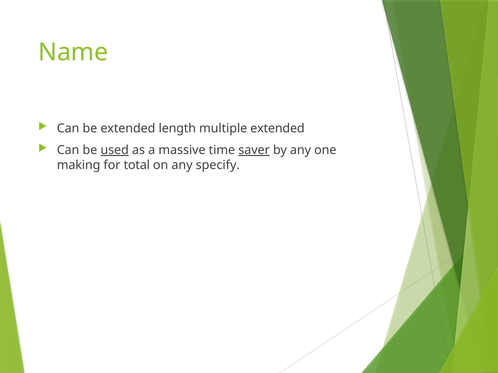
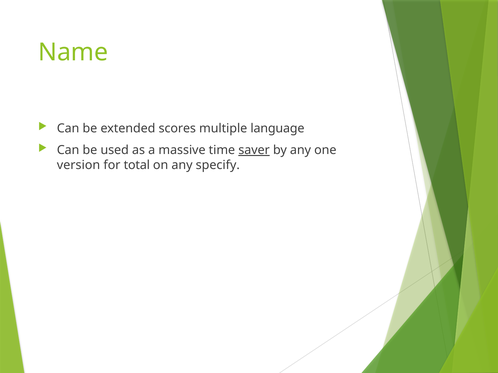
length: length -> scores (177, 129)
multiple extended: extended -> language (277, 129)
used underline: present -> none (115, 150)
making: making -> version (79, 165)
